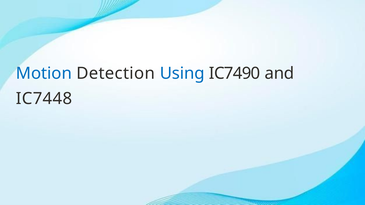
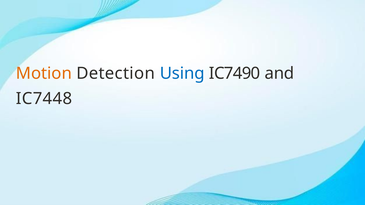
Motion colour: blue -> orange (44, 74)
